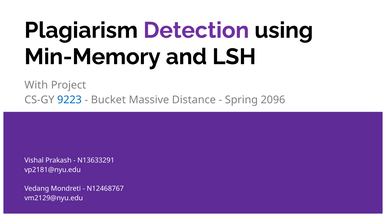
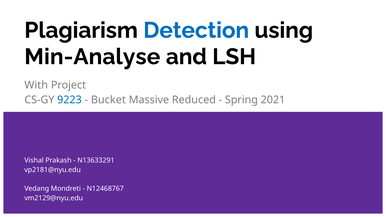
Detection colour: purple -> blue (196, 30)
Min-Memory: Min-Memory -> Min-Analyse (92, 57)
Distance: Distance -> Reduced (194, 100)
2096: 2096 -> 2021 (273, 100)
